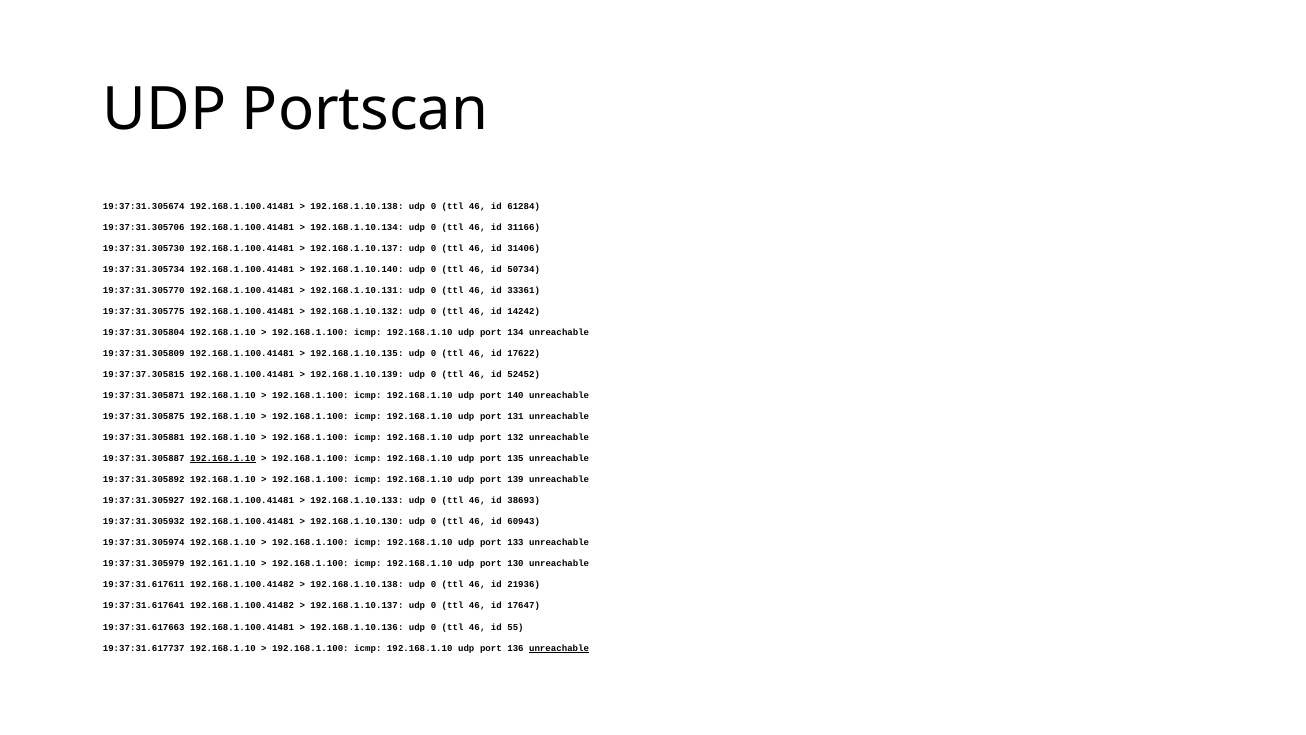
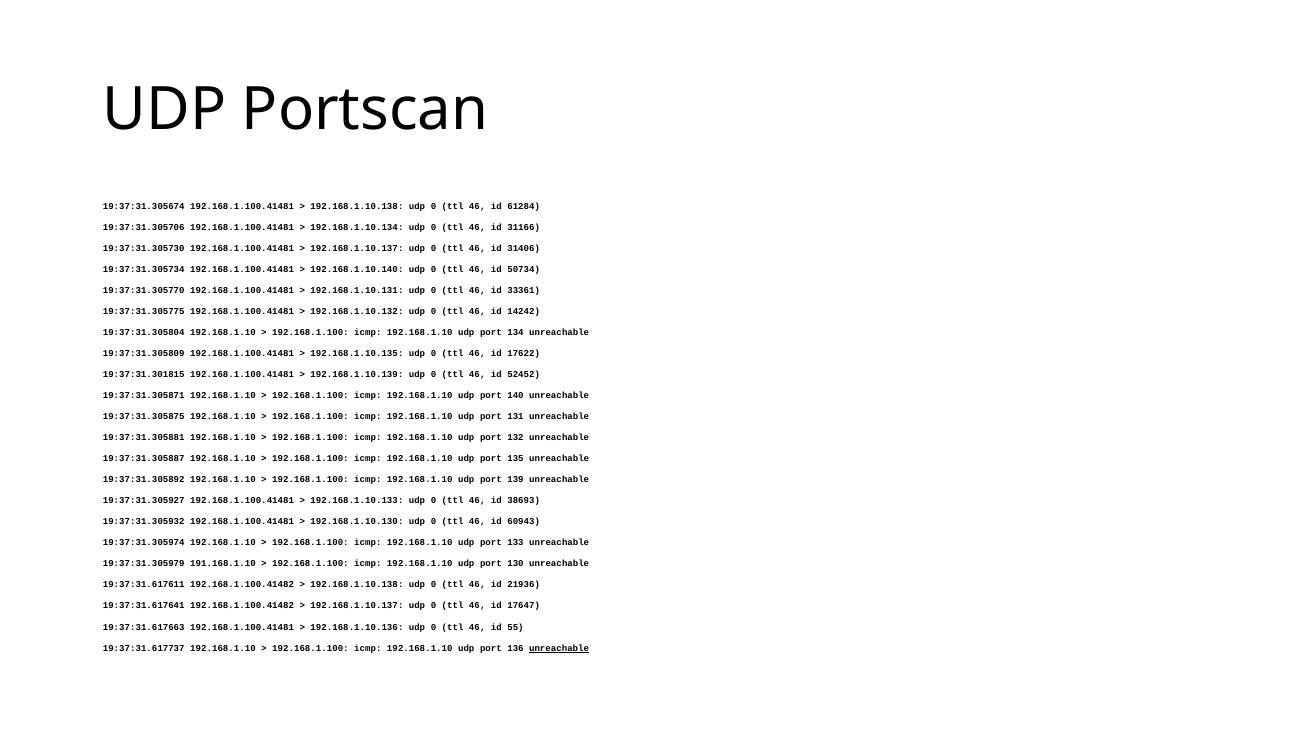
19:37:37.305815: 19:37:37.305815 -> 19:37:31.301815 (144, 374)
192.168.1.10 underline: present -> none (223, 458)
192.161.1.10: 192.161.1.10 -> 191.168.1.10 (223, 564)
